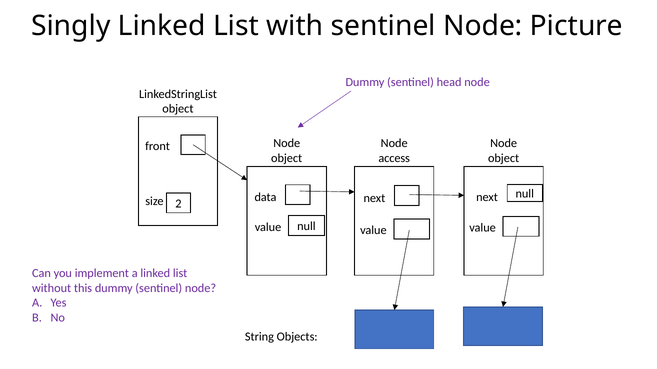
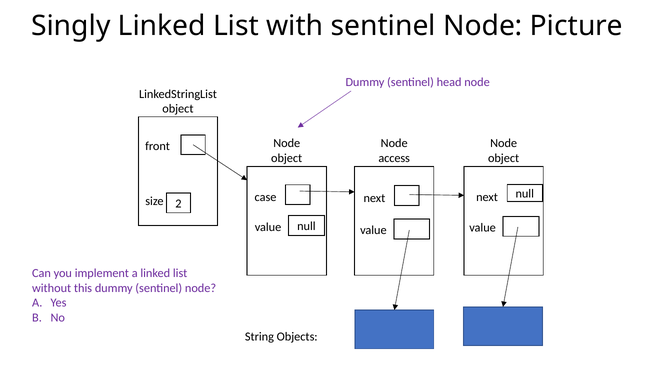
data: data -> case (265, 198)
